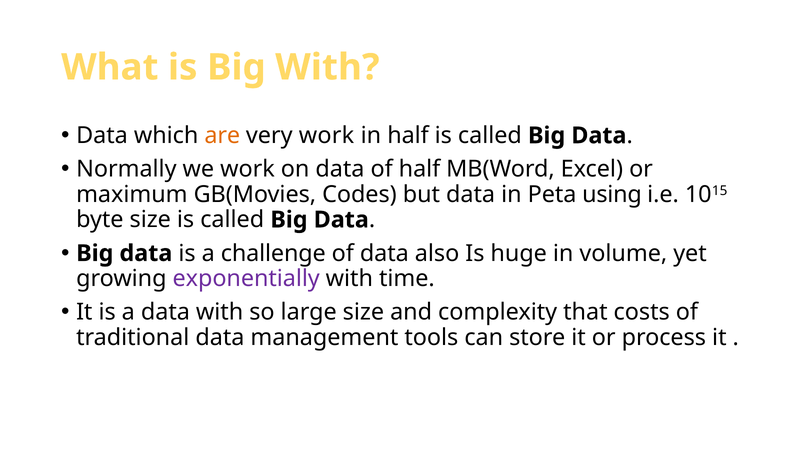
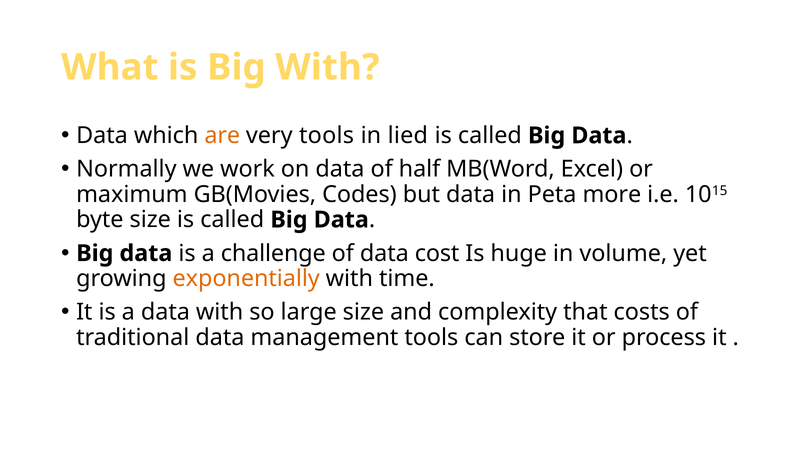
very work: work -> tools (327, 136)
in half: half -> lied (408, 136)
using: using -> more (612, 194)
also: also -> cost (437, 253)
exponentially colour: purple -> orange (246, 279)
